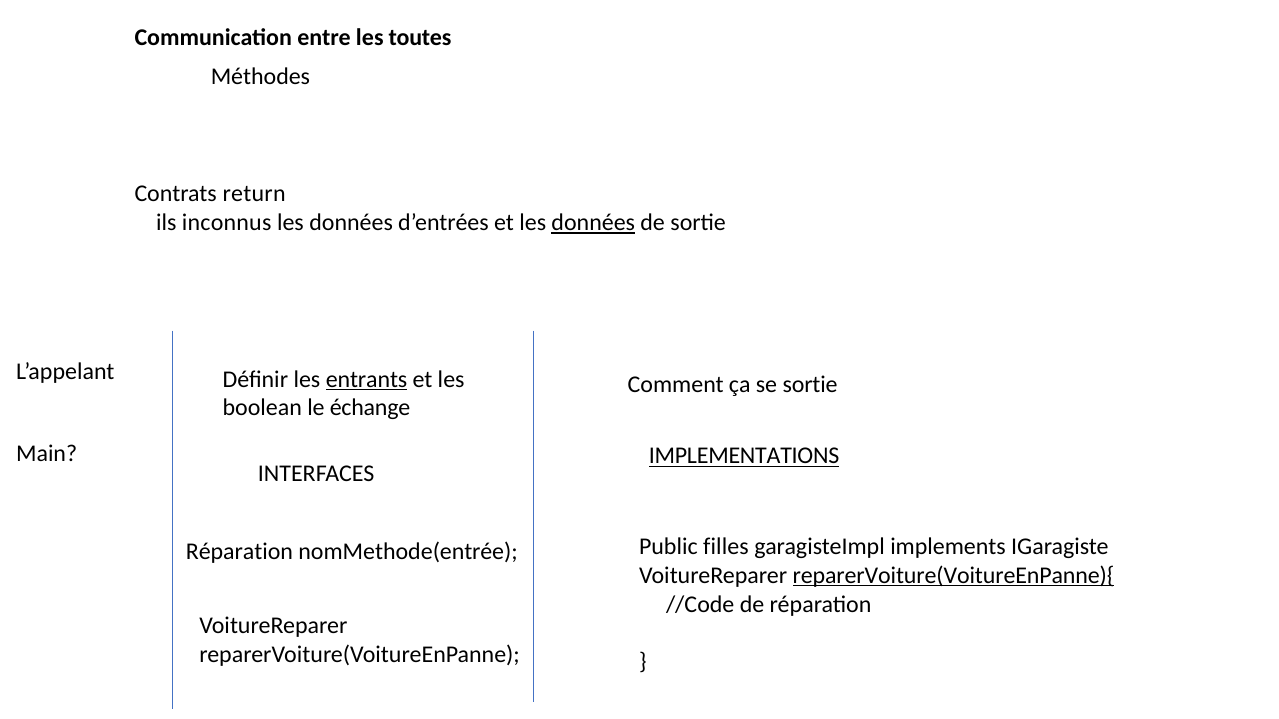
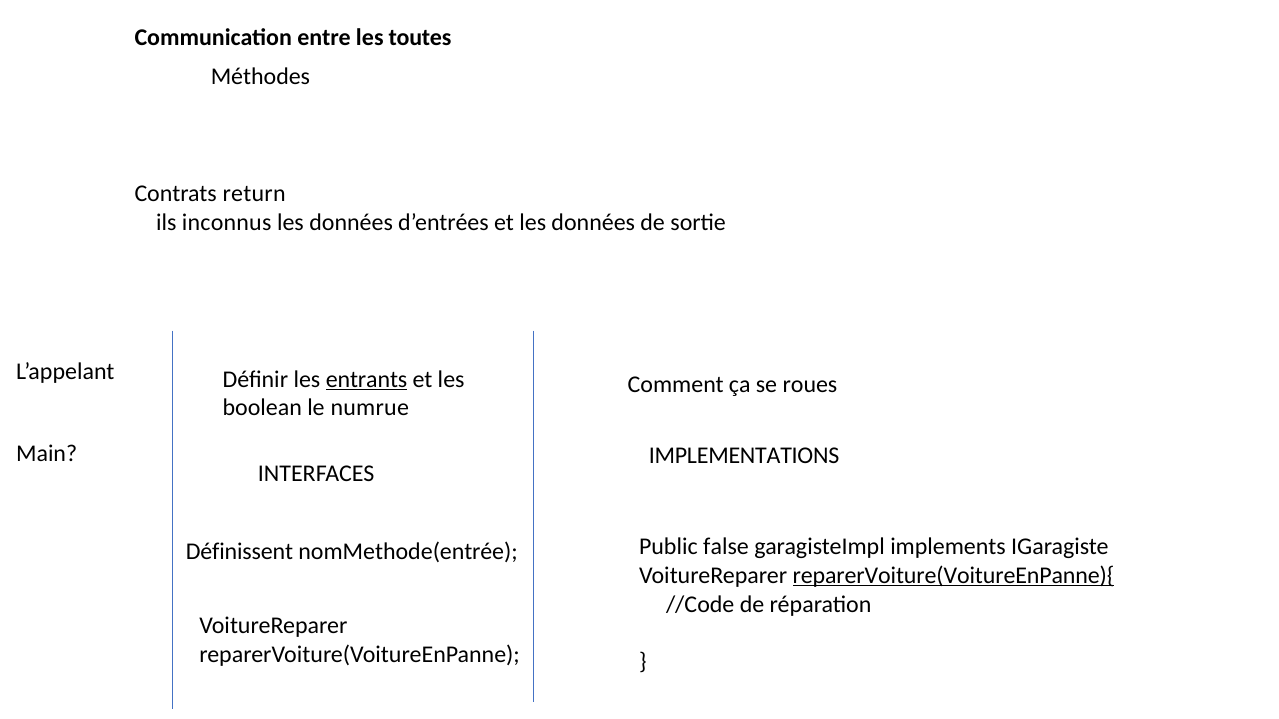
données underline: present -> none (593, 223)
se sortie: sortie -> roues (810, 385)
échange: échange -> numrue (370, 408)
IMPLEMENTATIONS underline: present -> none (744, 456)
Réparation: Réparation -> Définissent (239, 552)
filles: filles -> false (726, 547)
